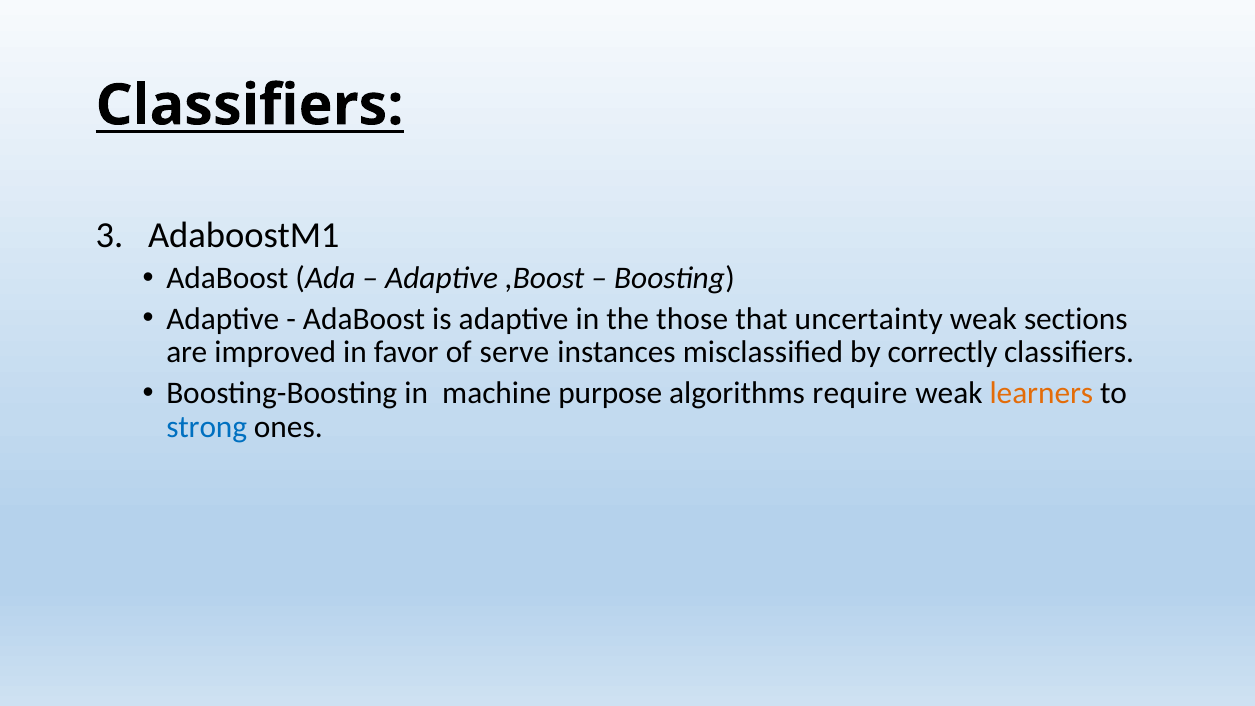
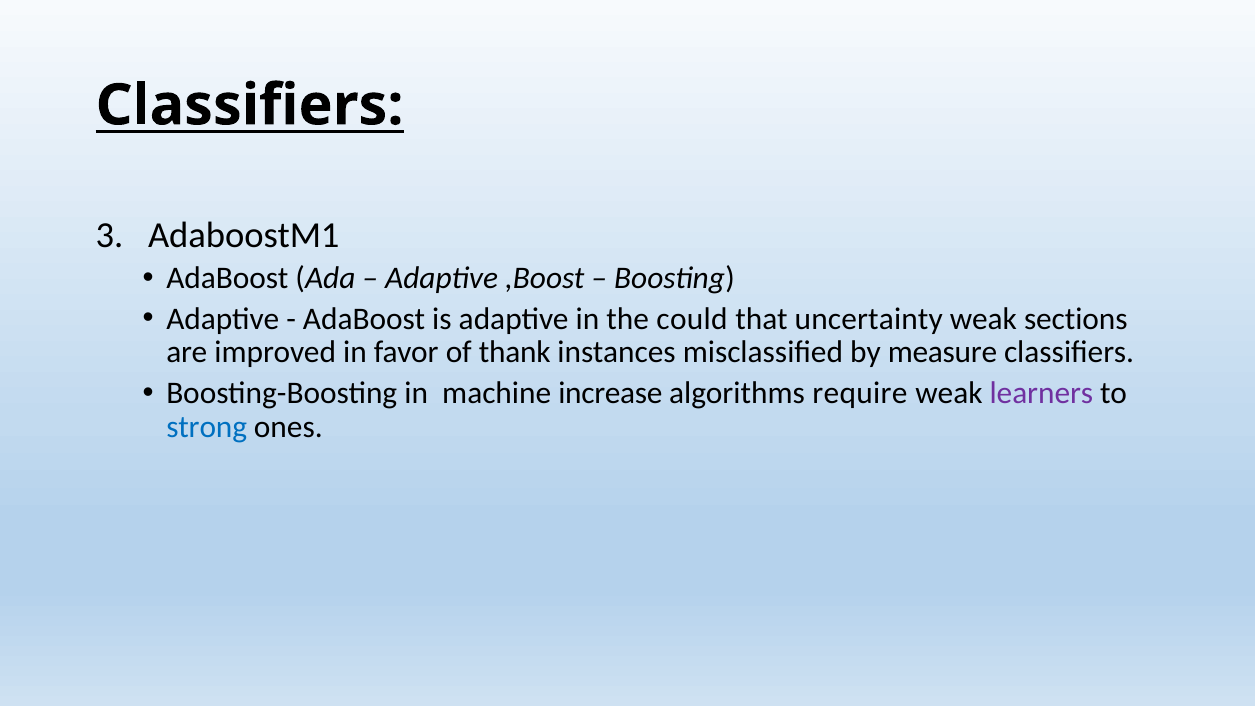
those: those -> could (692, 319)
serve: serve -> thank (515, 353)
correctly: correctly -> measure (943, 353)
purpose: purpose -> increase (610, 393)
learners colour: orange -> purple (1041, 393)
